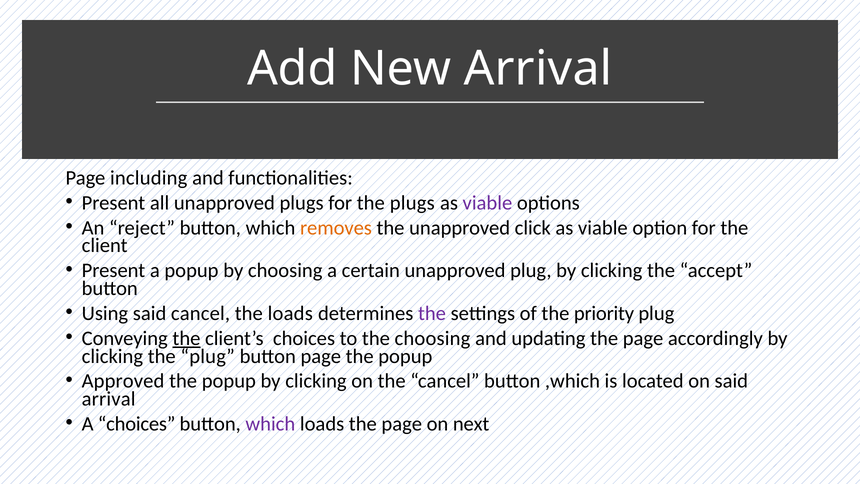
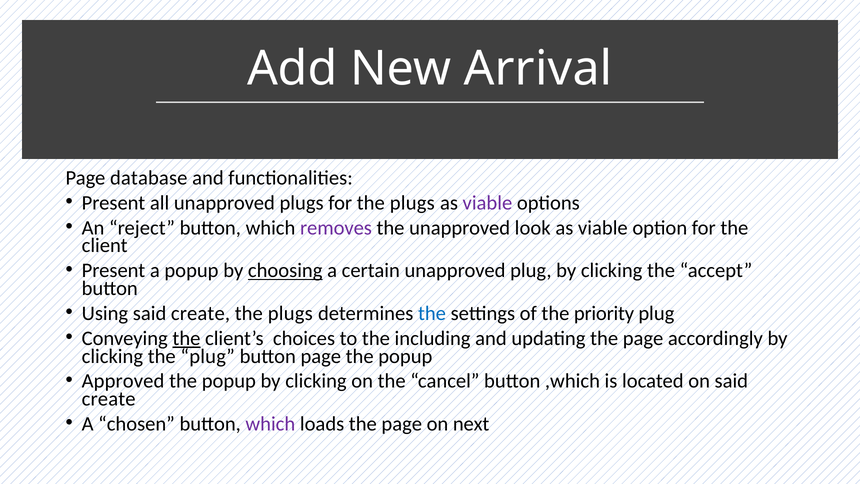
including: including -> database (149, 178)
removes colour: orange -> purple (336, 228)
click: click -> look (533, 228)
choosing underline: none -> present (285, 271)
Using said cancel: cancel -> create (200, 313)
loads: loads -> plugs (290, 313)
the colour: purple -> blue (432, 313)
the choosing: choosing -> including (433, 338)
arrival: arrival -> create (109, 399)
A choices: choices -> chosen (137, 424)
